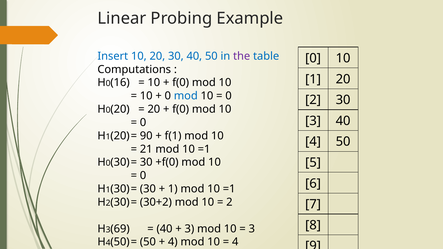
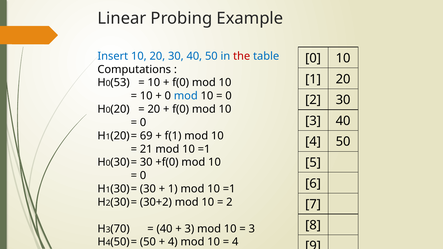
the colour: purple -> red (242, 56)
16: 16 -> 53 (120, 83)
90: 90 -> 69 (146, 136)
69: 69 -> 70 (120, 229)
